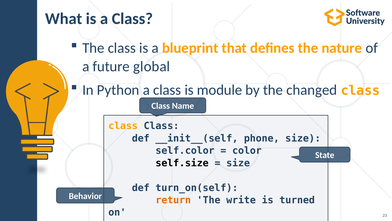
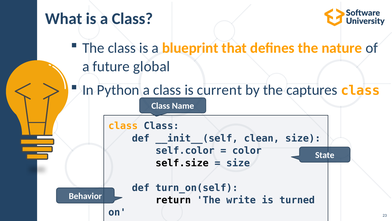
module: module -> current (219, 90)
changed: changed -> captures (312, 90)
phone: phone -> clean (262, 138)
return colour: orange -> black (173, 200)
